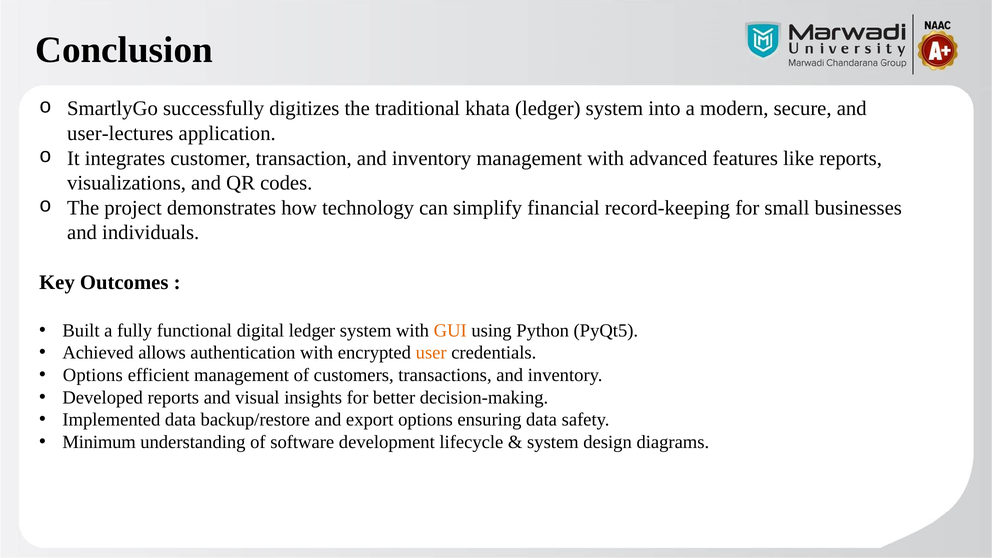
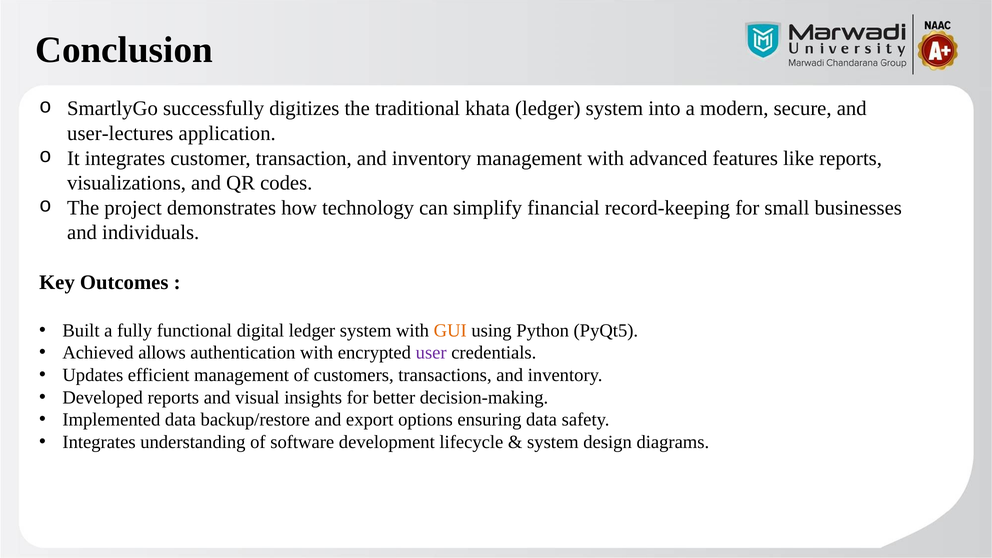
user colour: orange -> purple (431, 353)
Options: Options -> Updates (93, 375)
Minimum: Minimum -> Integrates (99, 442)
